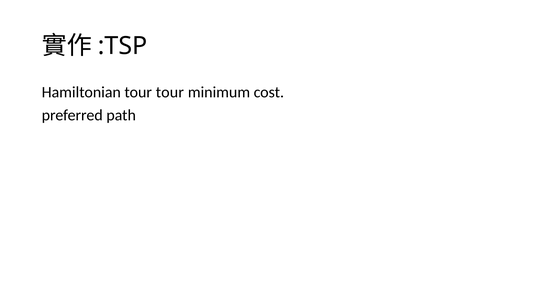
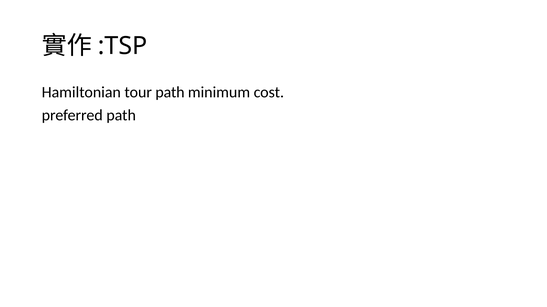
tour tour: tour -> path (170, 92)
